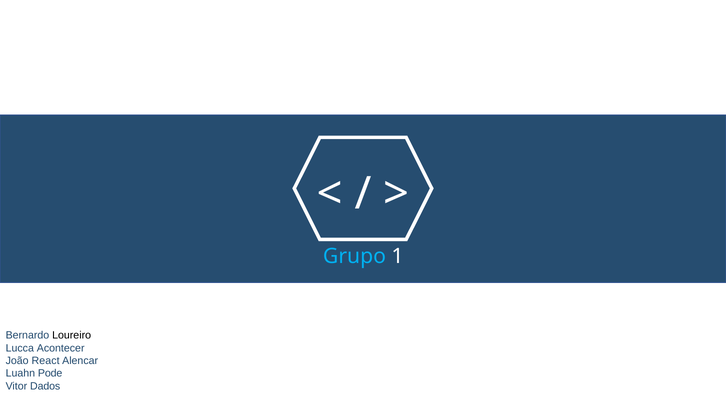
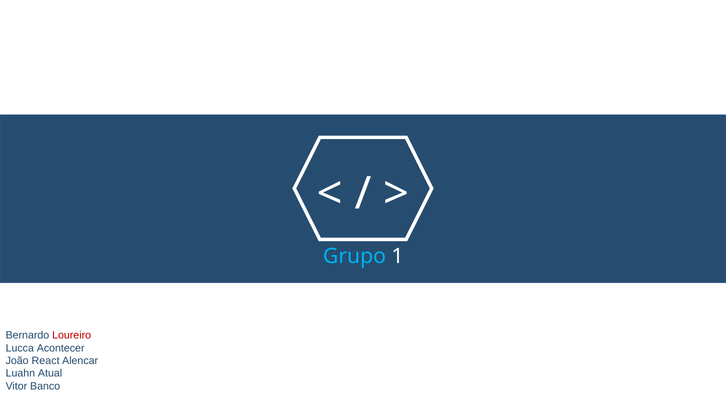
Loureiro colour: black -> red (72, 336)
Pode: Pode -> Atual (50, 374)
Dados: Dados -> Banco (45, 387)
